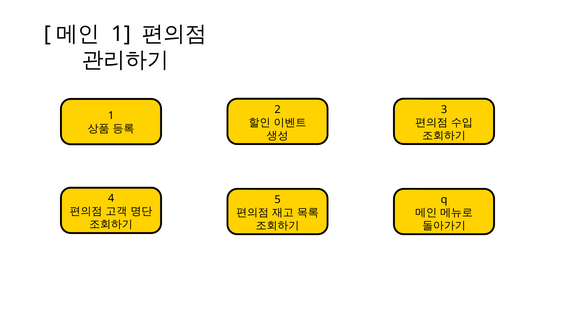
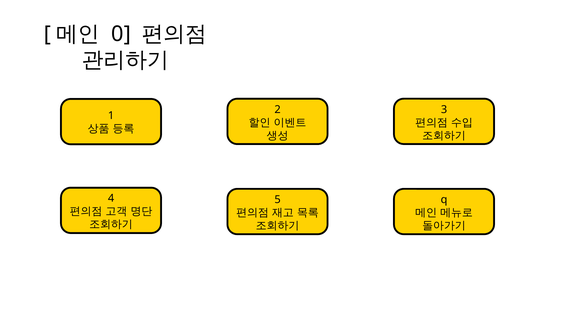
1: 1 -> 0 (121, 34)
